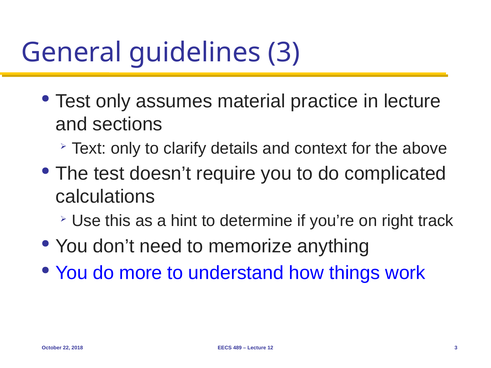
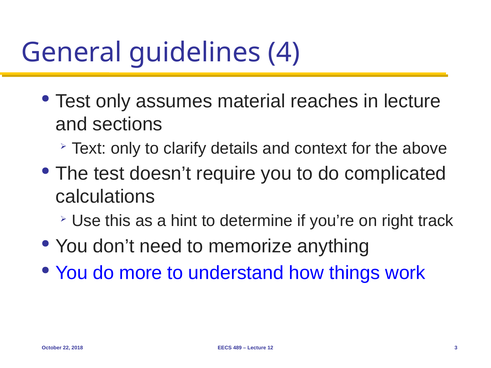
guidelines 3: 3 -> 4 (284, 53)
practice: practice -> reaches (324, 101)
